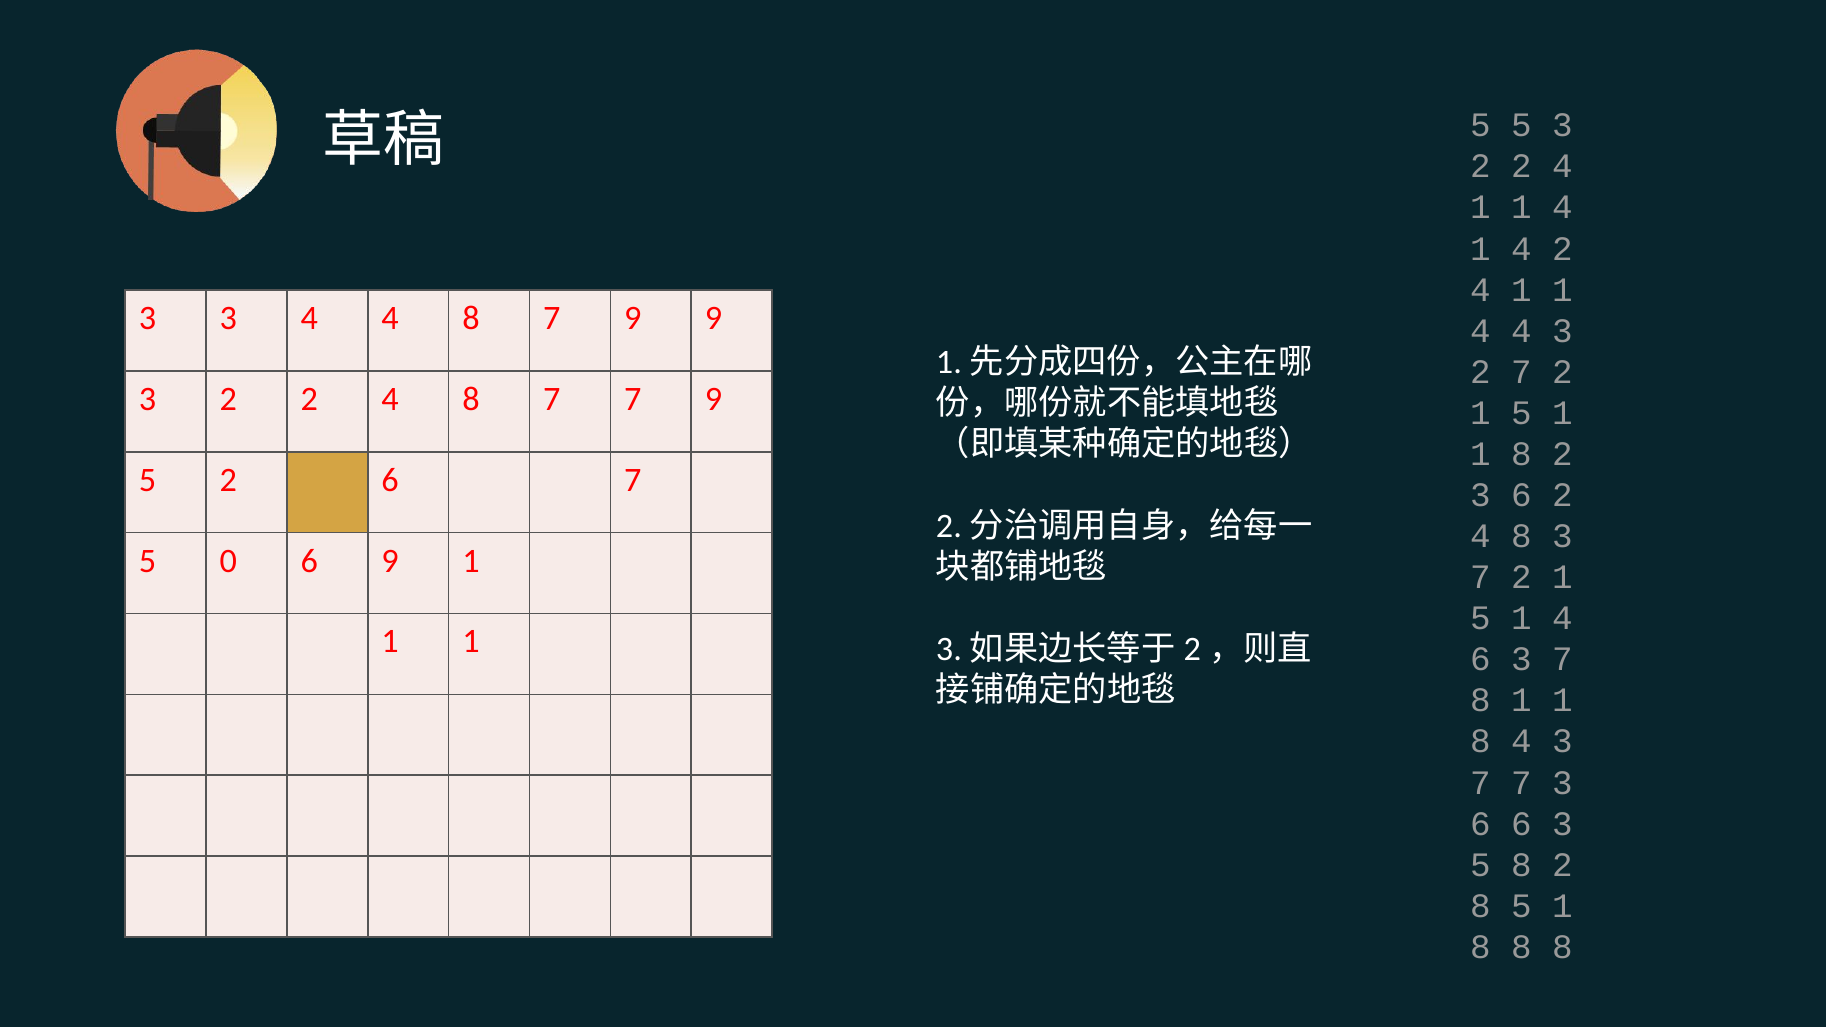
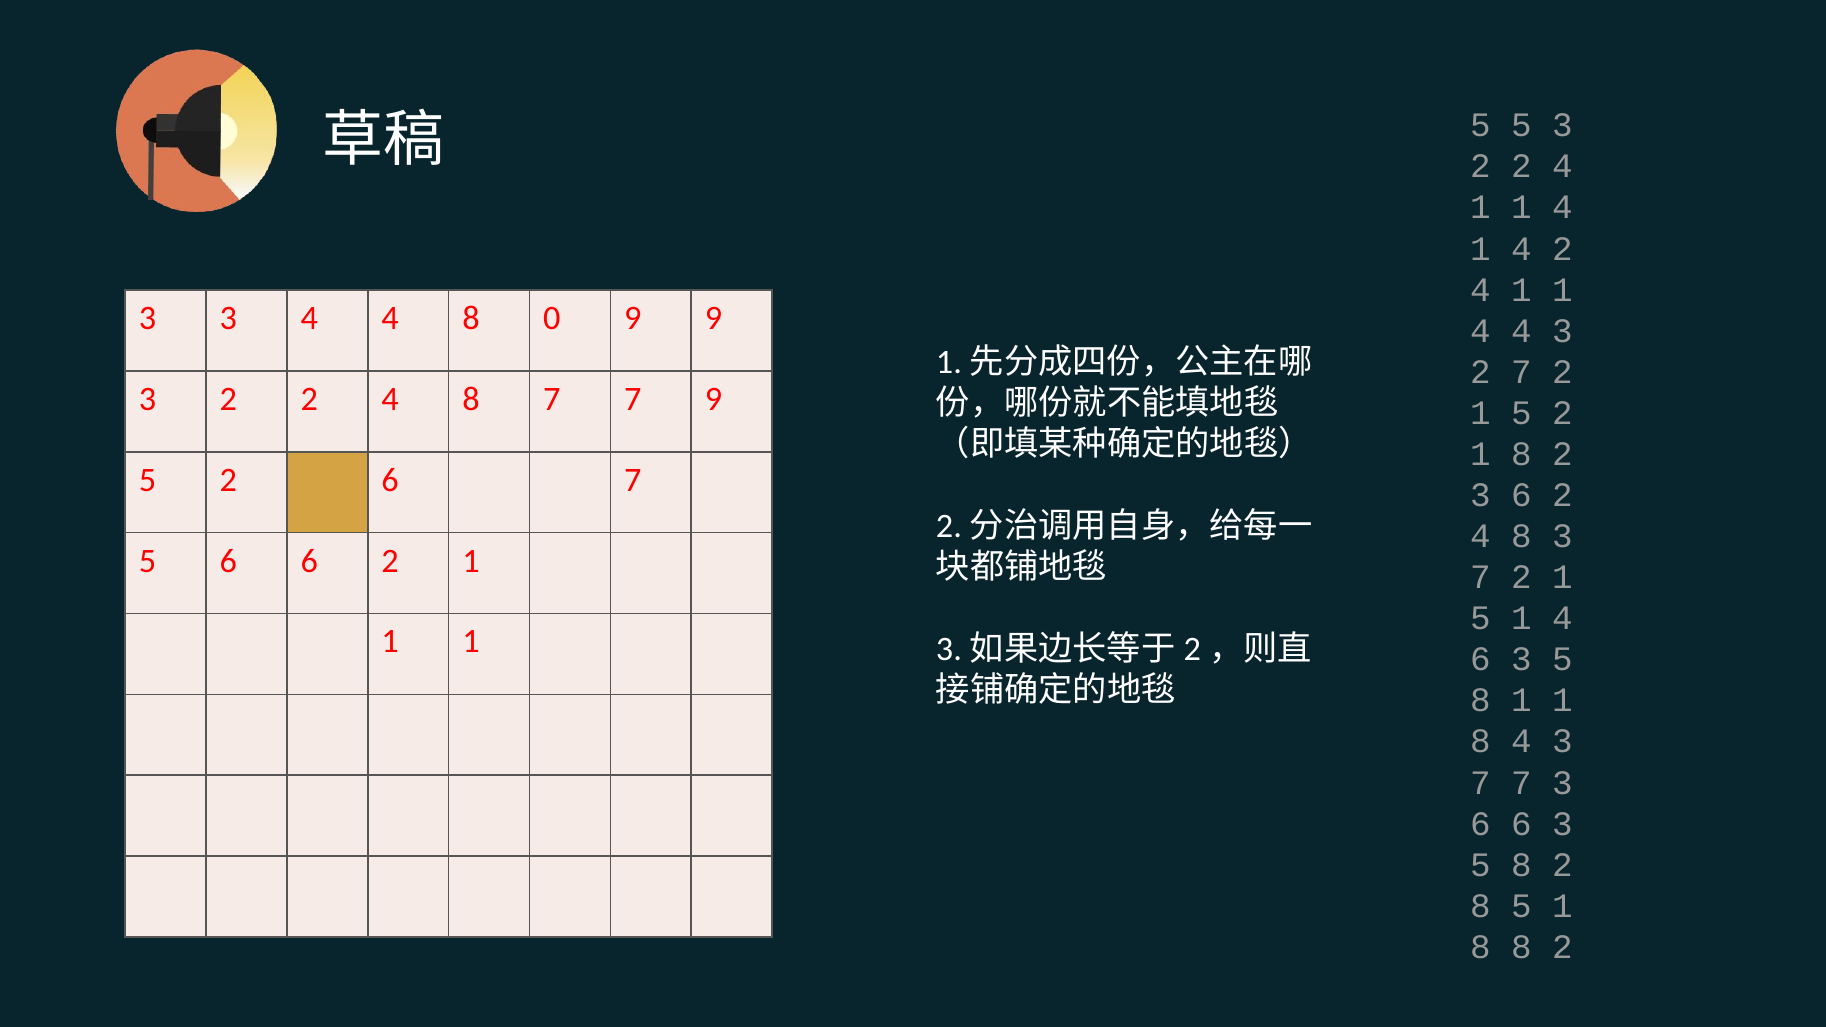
4 4 8 7: 7 -> 0 (552, 318)
1: 1 -> 2 (1562, 413)
5 0: 0 -> 6 (228, 561)
9: 9 -> 2 (390, 561)
7: 7 -> 5 (1562, 660)
8 8 8: 8 -> 2 (1562, 947)
